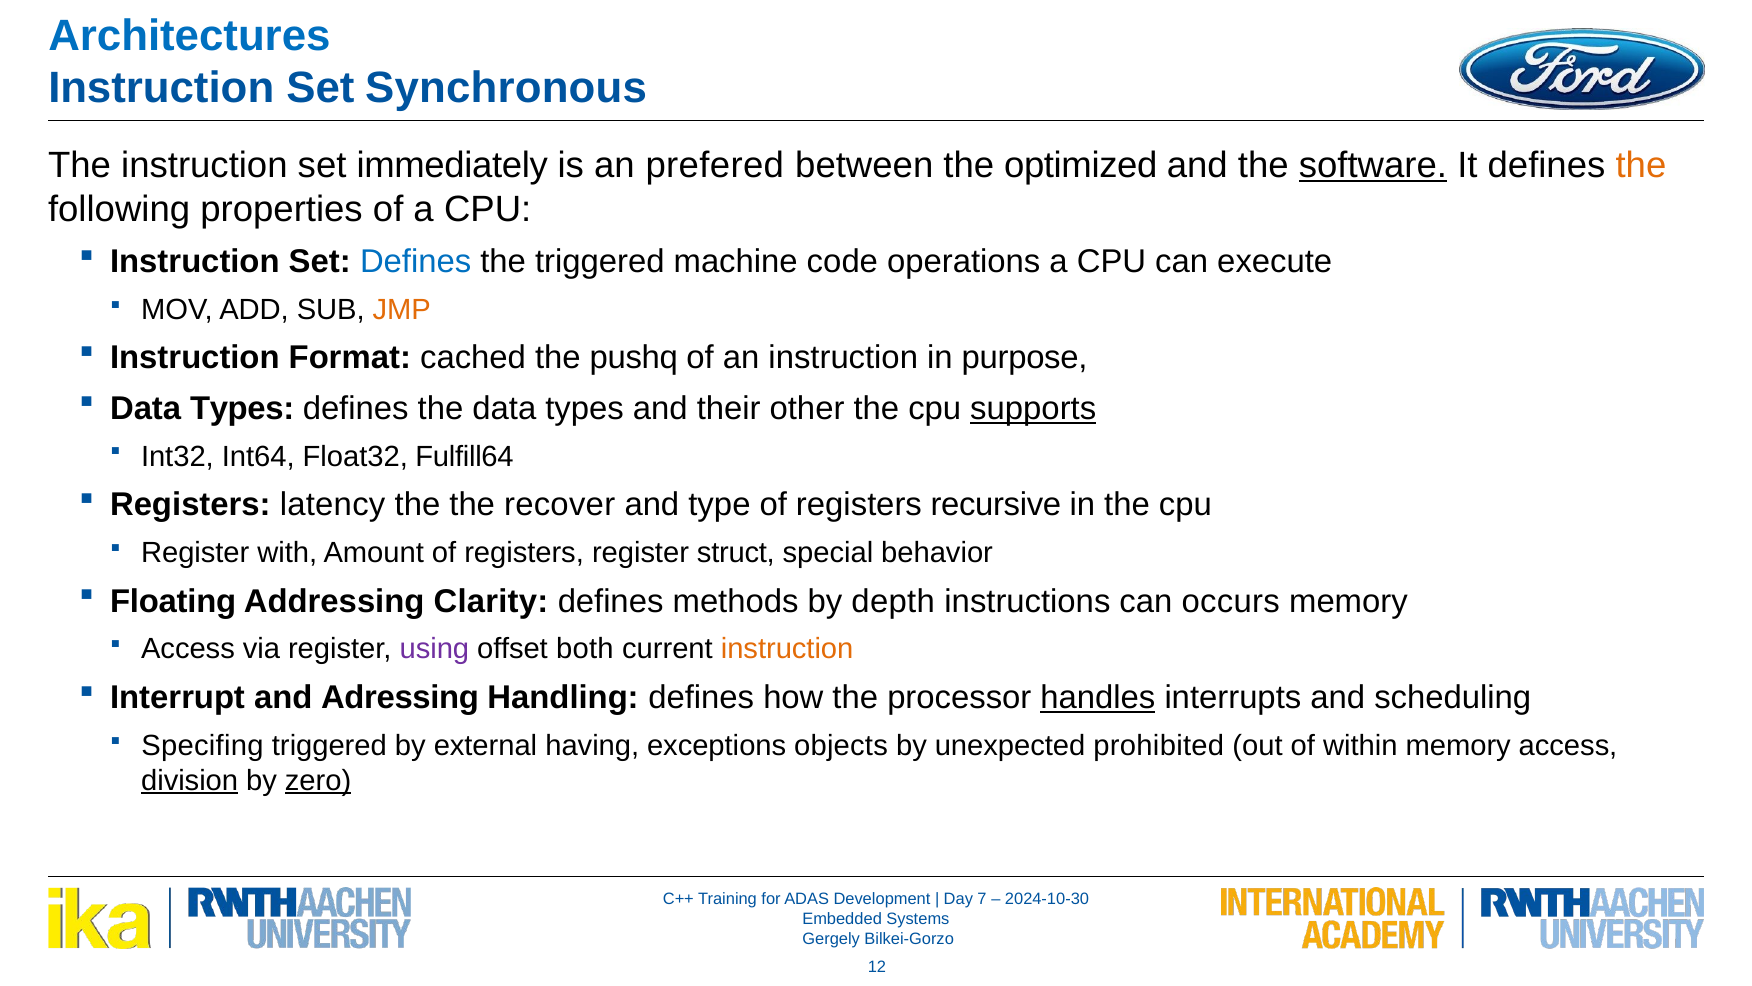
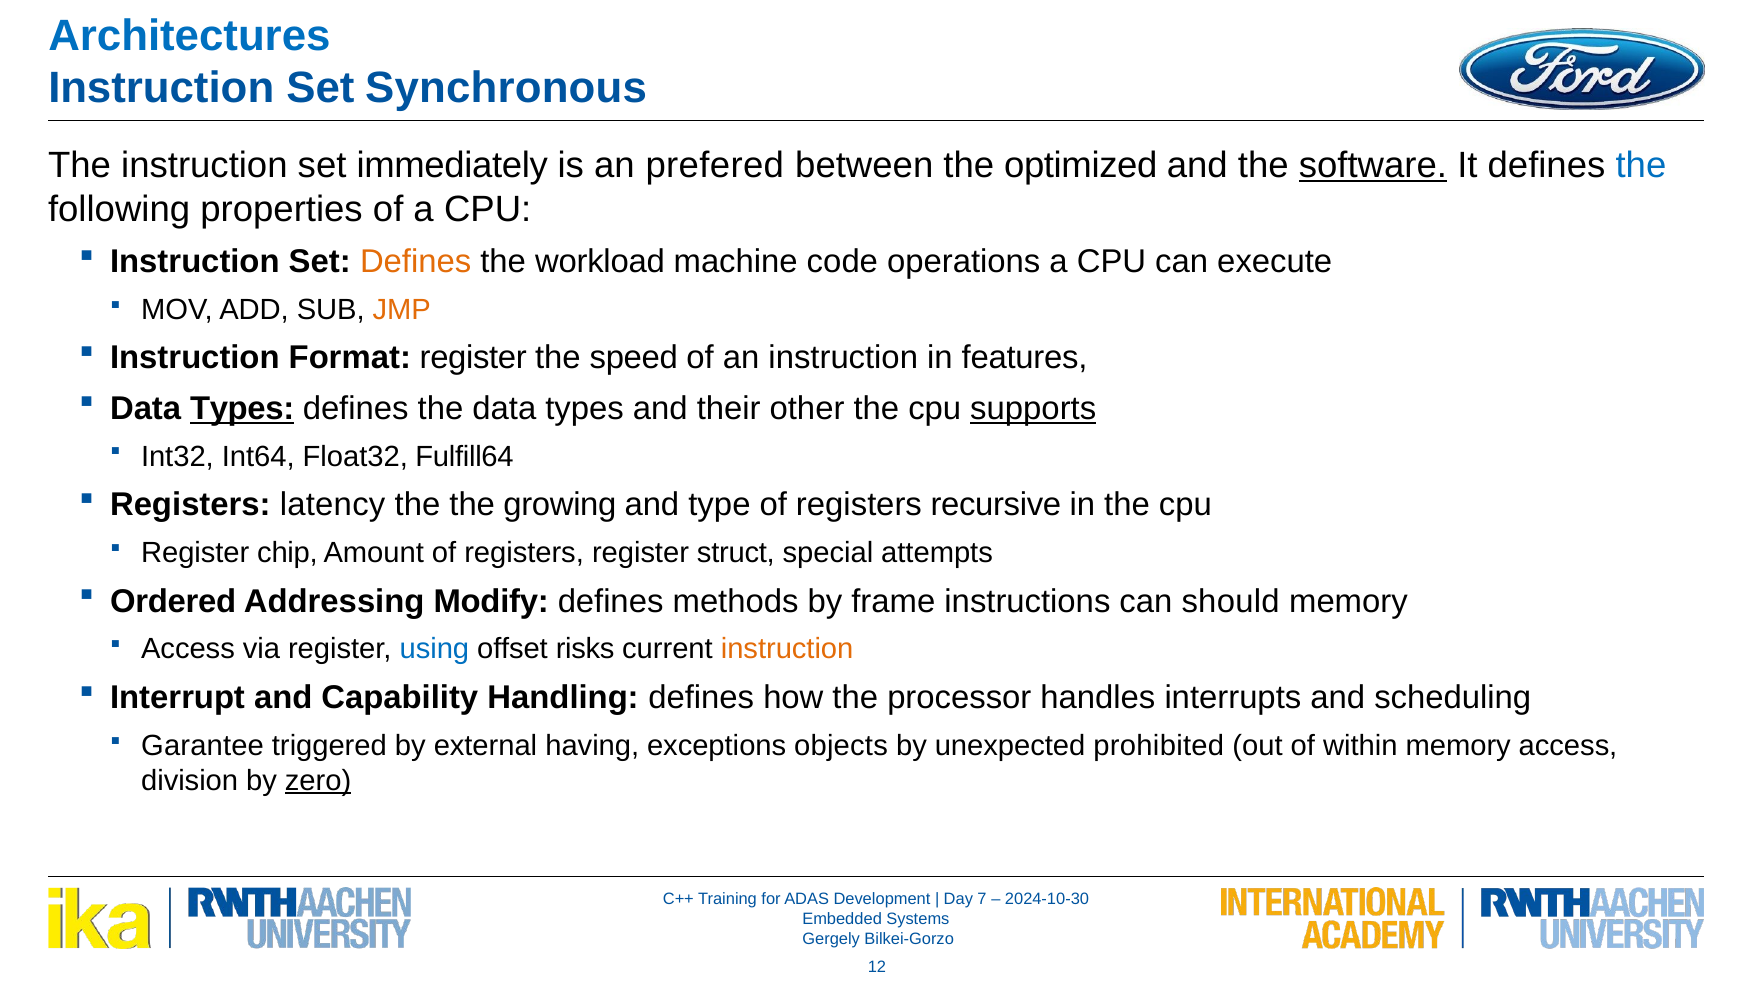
the colour: orange -> blue (1641, 165)
Defines colour: blue -> orange (416, 262)
the triggered: triggered -> workload (600, 262)
Format cached: cached -> register (473, 358)
pushq: pushq -> speed (634, 358)
purpose: purpose -> features (1025, 358)
Types underline: none -> present (242, 408)
recover: recover -> growing (560, 505)
with: with -> chip (287, 553)
behavior: behavior -> attempts (937, 553)
Floating: Floating -> Ordered (173, 601)
Clarity: Clarity -> Modify (491, 601)
depth: depth -> frame (893, 601)
occurs: occurs -> should (1231, 601)
using colour: purple -> blue (434, 649)
both: both -> risks (585, 649)
Adressing: Adressing -> Capability (400, 697)
handles underline: present -> none (1098, 697)
Specifing: Specifing -> Garantee (203, 745)
division underline: present -> none (190, 780)
